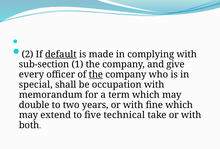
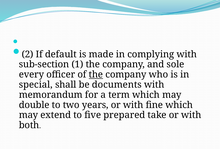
default underline: present -> none (61, 54)
give: give -> sole (175, 64)
occupation: occupation -> documents (117, 84)
technical: technical -> prepared (124, 115)
